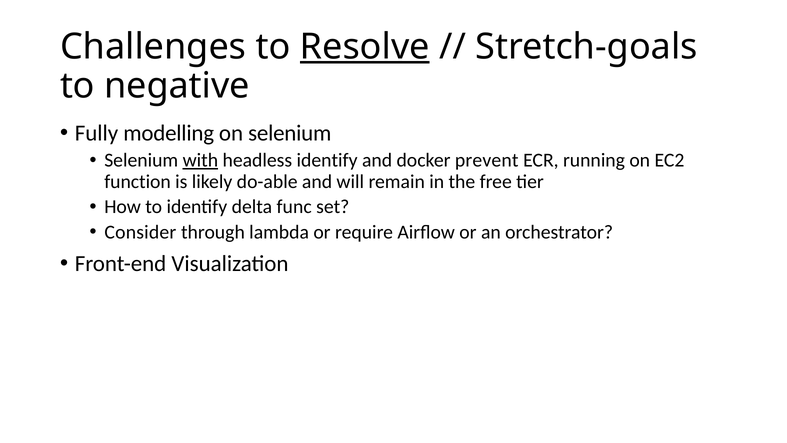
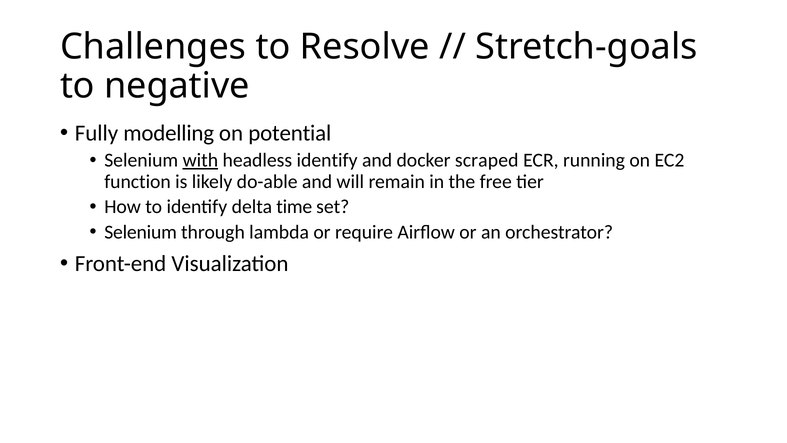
Resolve underline: present -> none (365, 47)
on selenium: selenium -> potential (290, 133)
prevent: prevent -> scraped (487, 160)
func: func -> time (294, 207)
Consider: Consider -> Selenium (141, 232)
